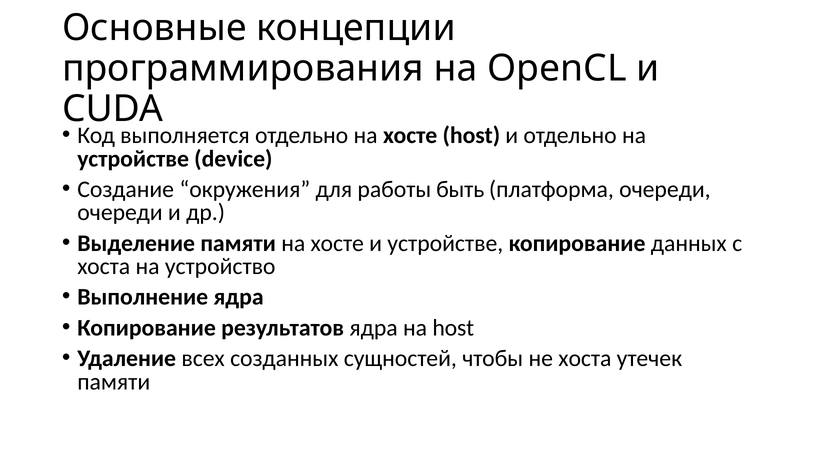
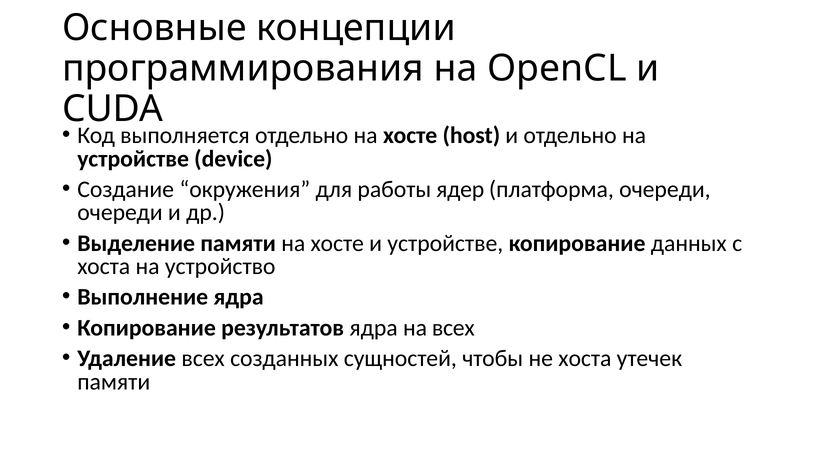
быть: быть -> ядер (460, 189)
на host: host -> всех (453, 328)
